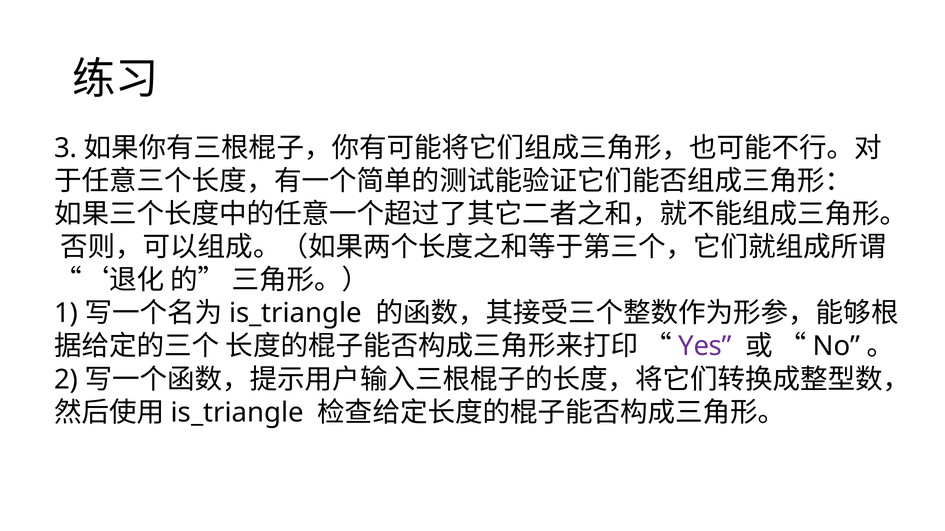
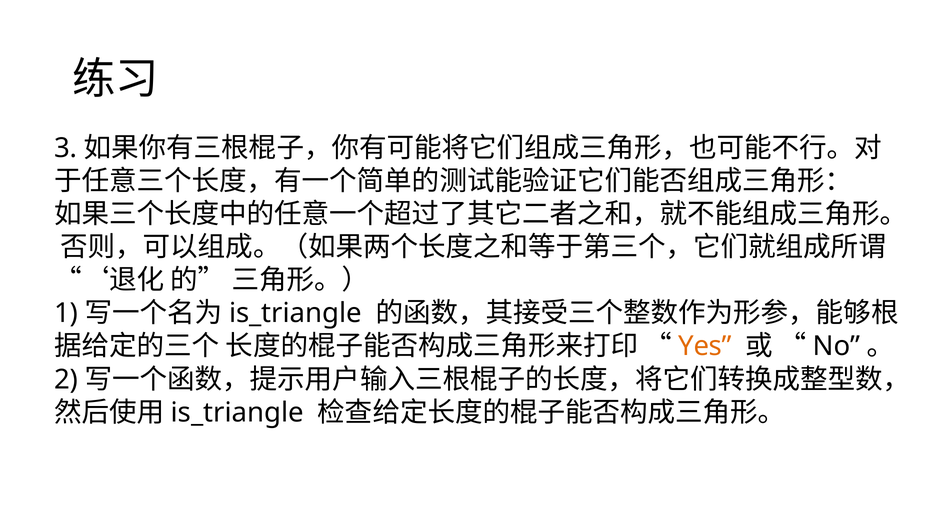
Yes colour: purple -> orange (705, 347)
